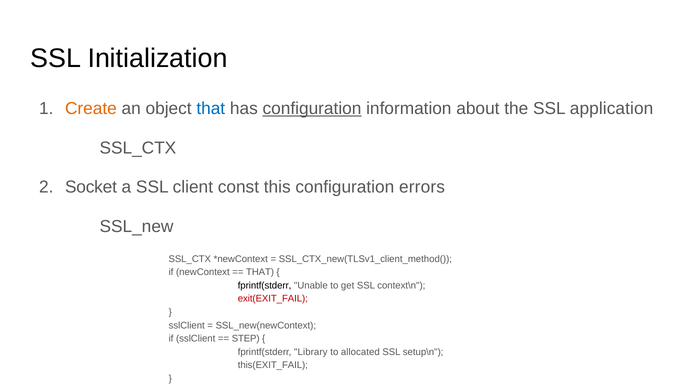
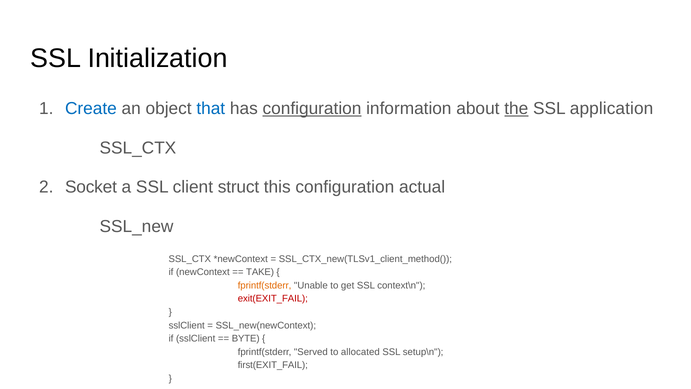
Create colour: orange -> blue (91, 109)
the underline: none -> present (516, 109)
const: const -> struct (238, 187)
errors: errors -> actual (422, 187)
THAT: THAT -> TAKE (260, 272)
fprintf(stderr colour: black -> orange (265, 285)
STEP: STEP -> BYTE (246, 338)
Library: Library -> Served (311, 352)
this(EXIT_FAIL: this(EXIT_FAIL -> first(EXIT_FAIL (273, 365)
